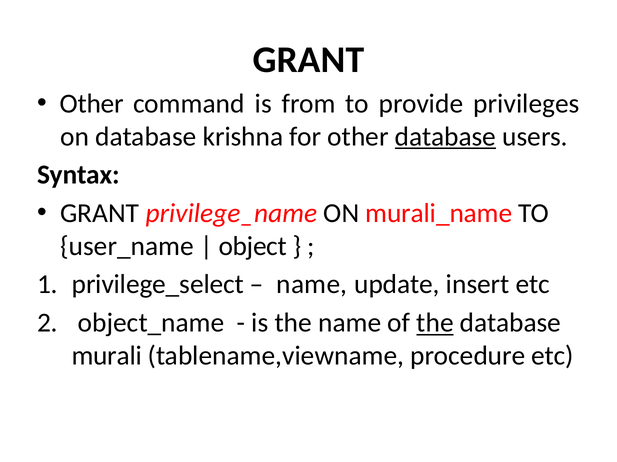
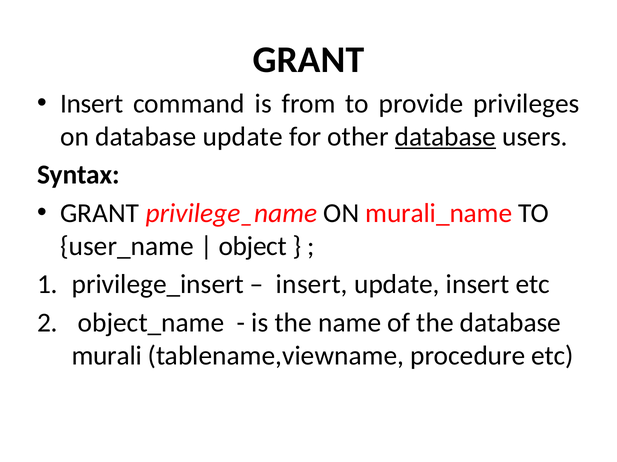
Other: Other -> Insert (92, 104)
database krishna: krishna -> update (243, 137)
privilege_select: privilege_select -> privilege_insert (158, 285)
name: name -> insert (312, 285)
the underline: present -> none (435, 323)
